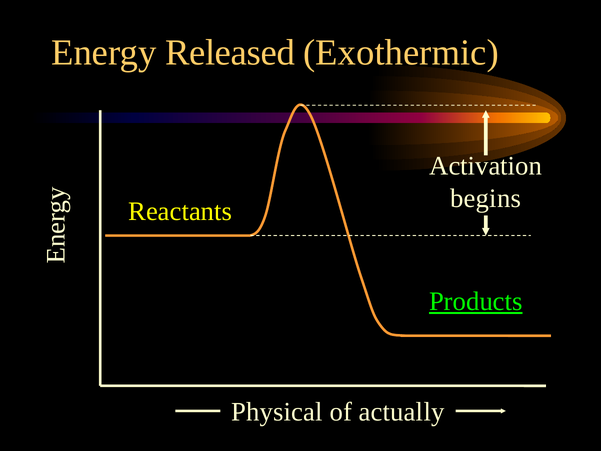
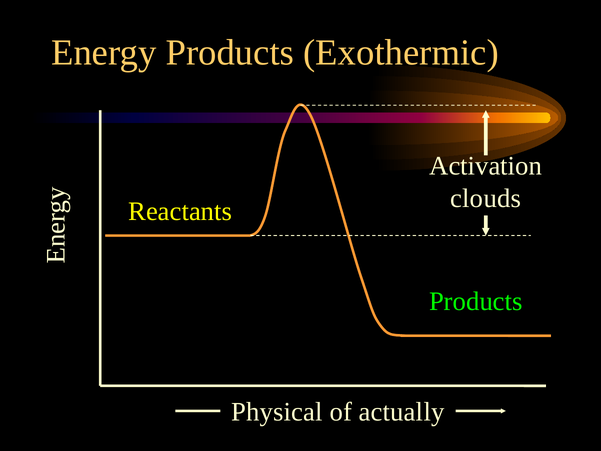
Energy Released: Released -> Products (230, 53)
begins: begins -> clouds (486, 198)
Products underline: present -> none (476, 301)
